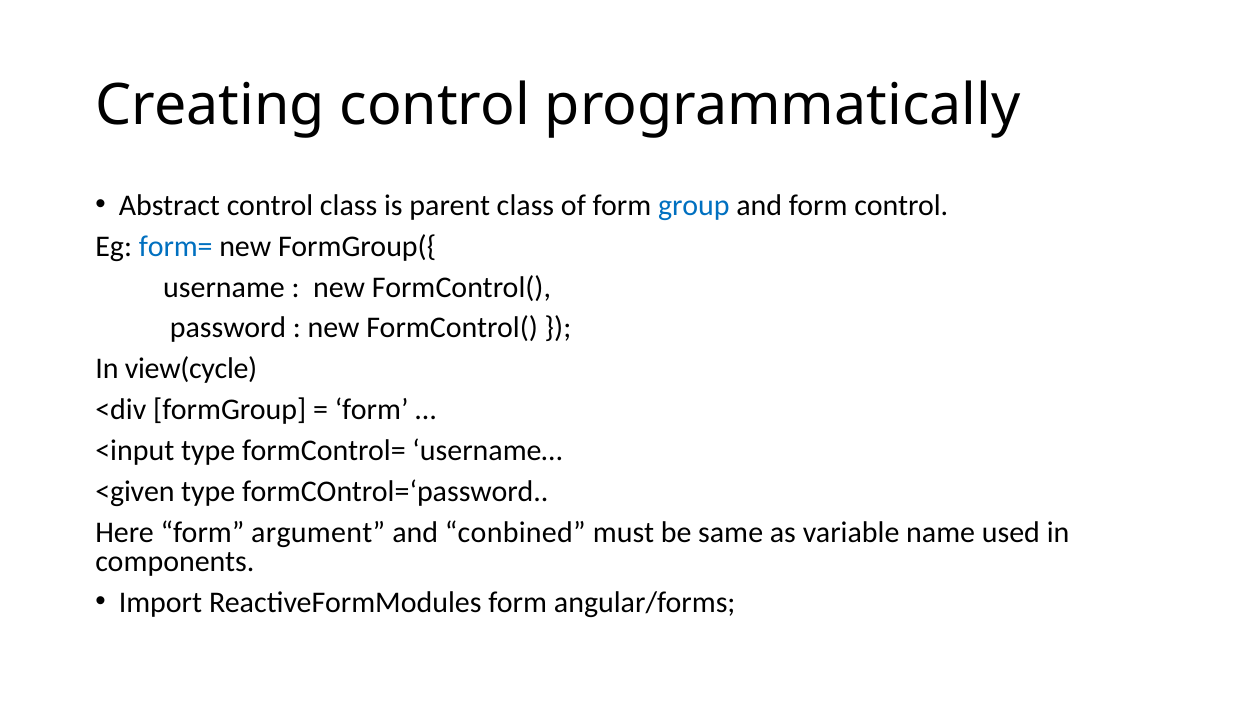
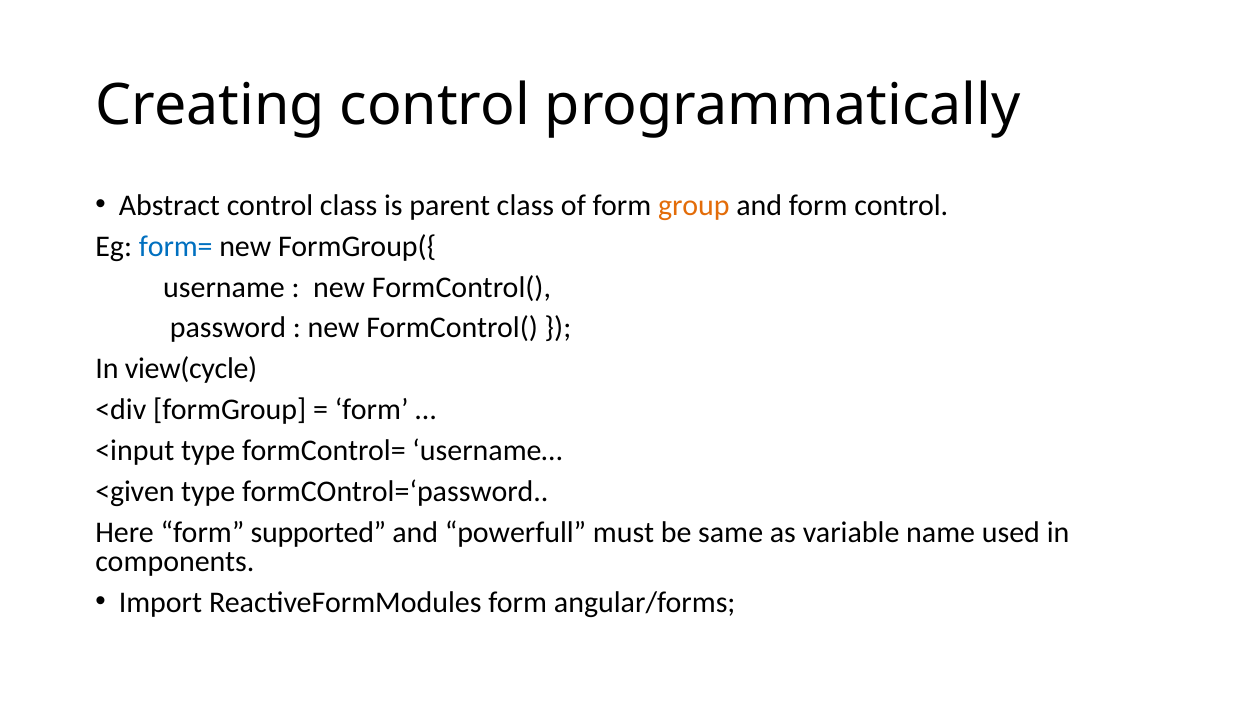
group colour: blue -> orange (694, 205)
argument: argument -> supported (318, 532)
conbined: conbined -> powerfull (515, 532)
